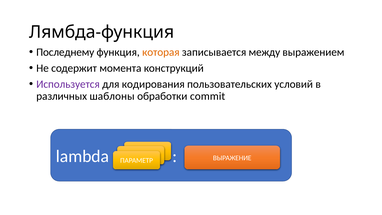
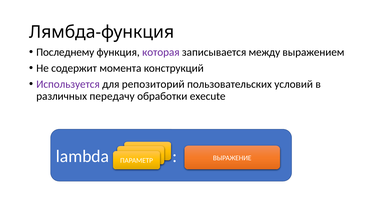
которая colour: orange -> purple (161, 52)
кодирования: кодирования -> репозиторий (153, 84)
шаблоны: шаблоны -> передачу (112, 96)
commit: commit -> execute (208, 96)
